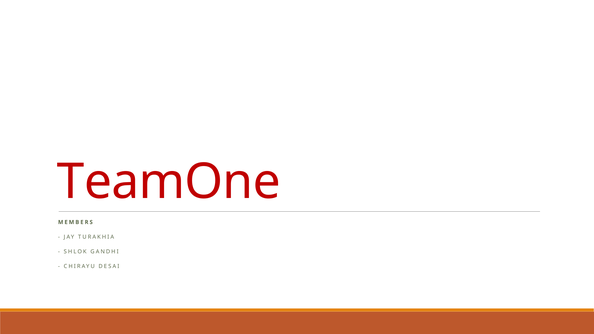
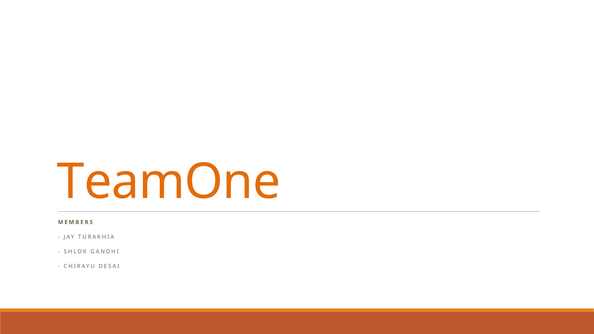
TeamOne colour: red -> orange (169, 182)
